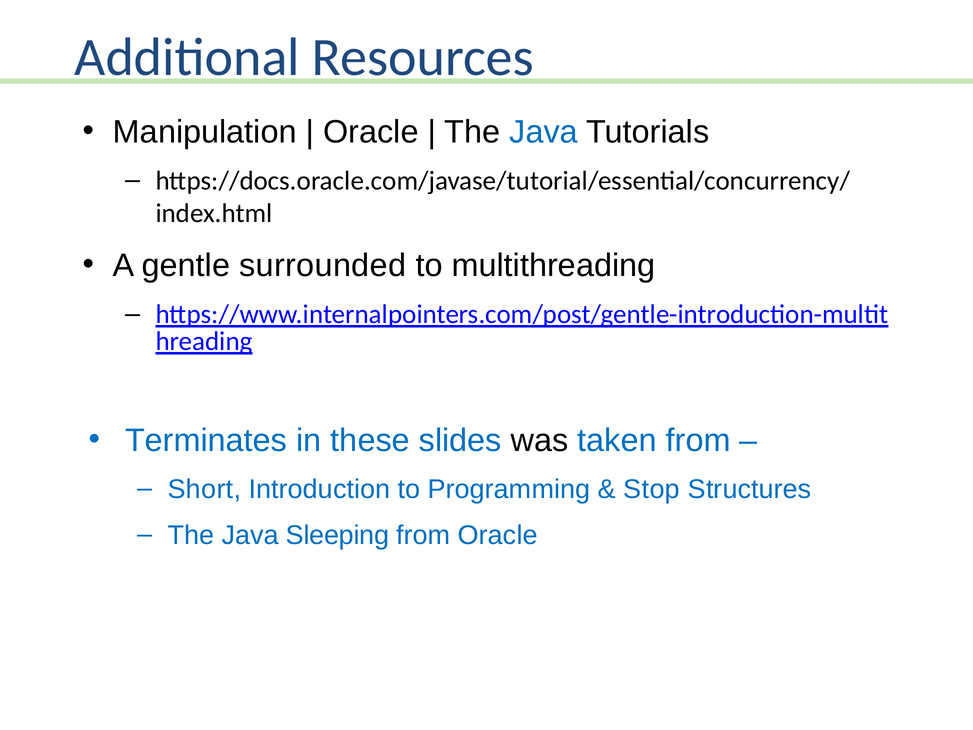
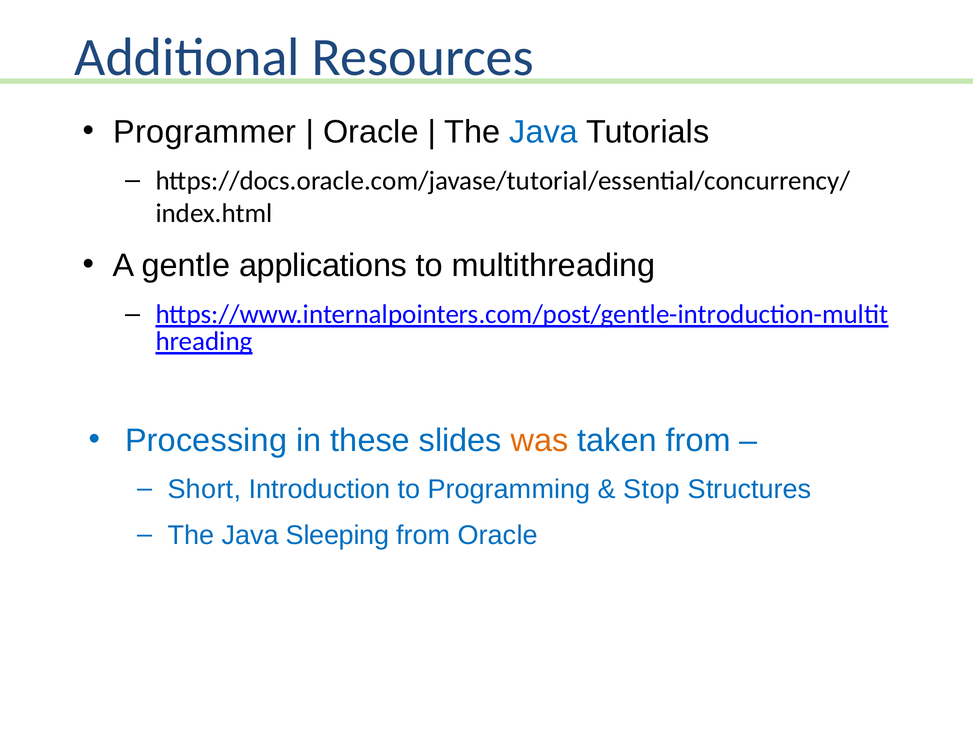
Manipulation: Manipulation -> Programmer (205, 132)
surrounded: surrounded -> applications (323, 265)
Terminates: Terminates -> Processing (206, 440)
was colour: black -> orange (540, 440)
